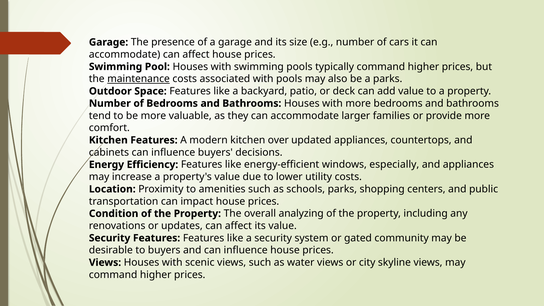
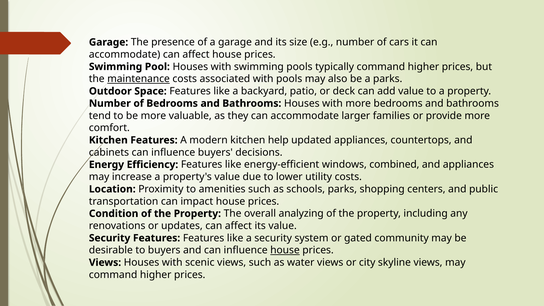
over: over -> help (278, 140)
especially: especially -> combined (394, 165)
house underline: none -> present (285, 250)
